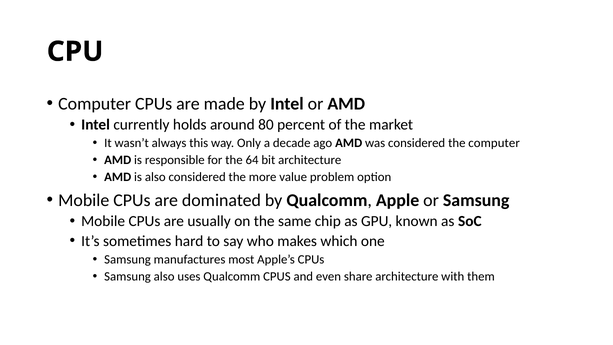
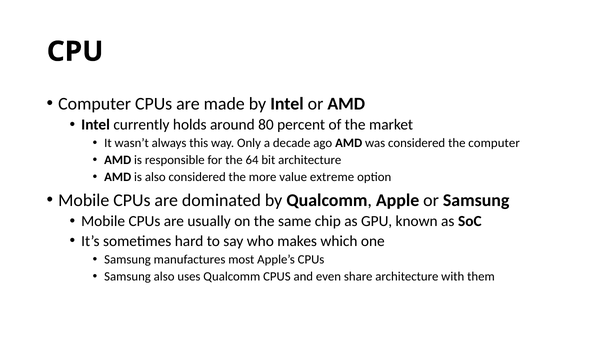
problem: problem -> extreme (332, 177)
